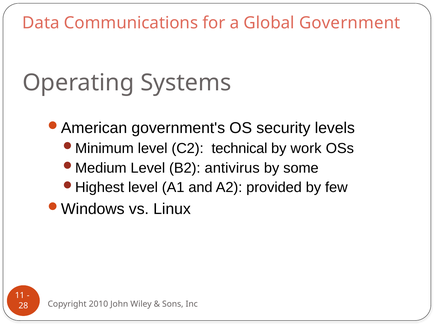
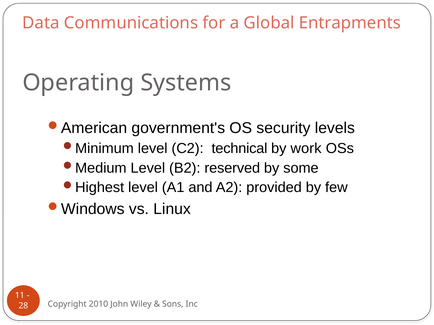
Government: Government -> Entrapments (350, 23)
antivirus: antivirus -> reserved (232, 168)
